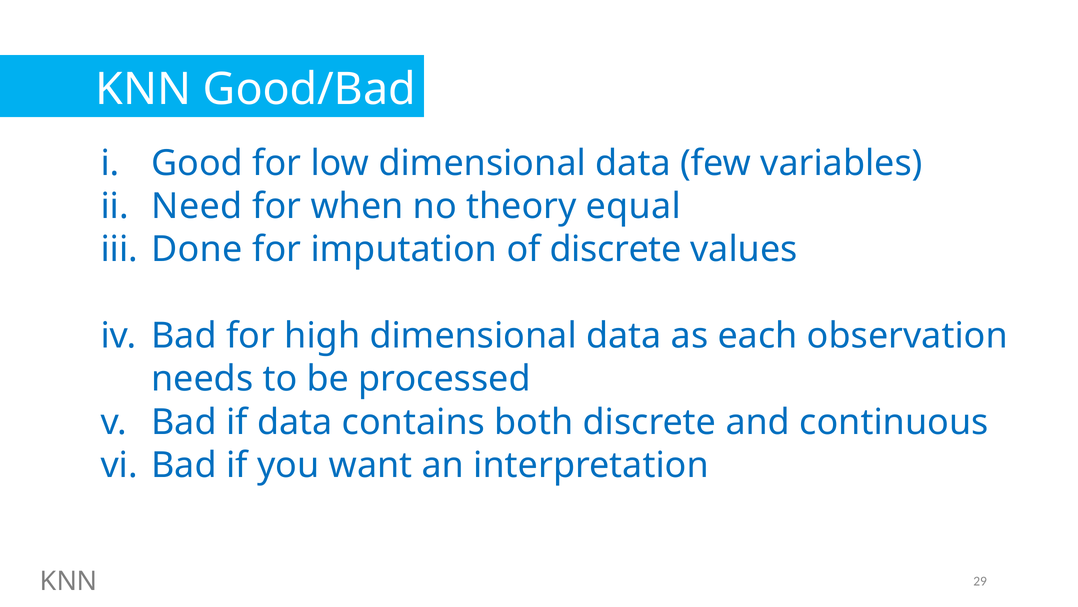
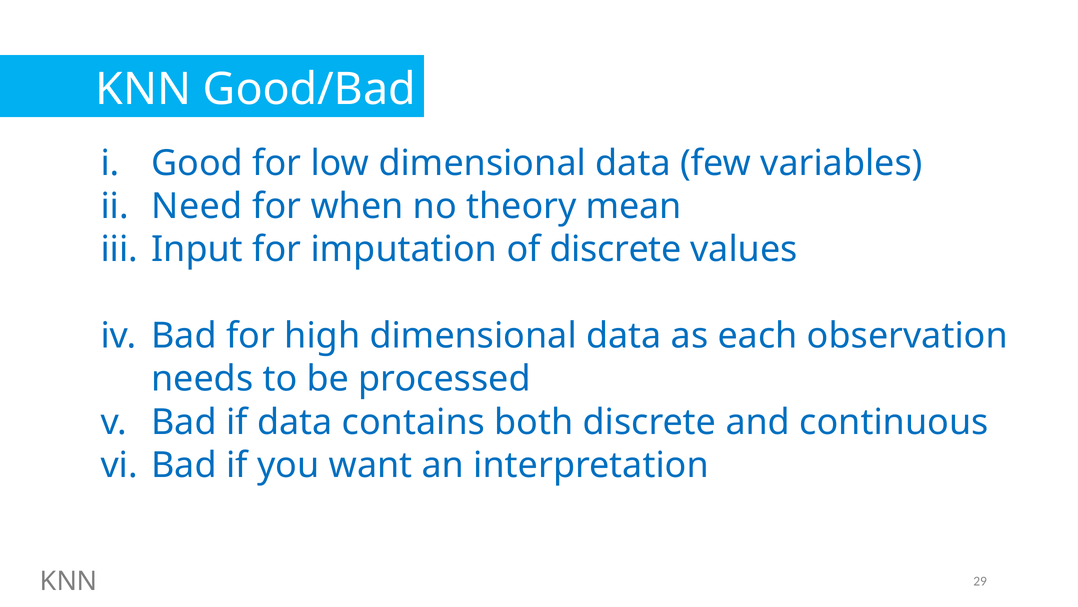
equal: equal -> mean (634, 206)
Done: Done -> Input (197, 249)
